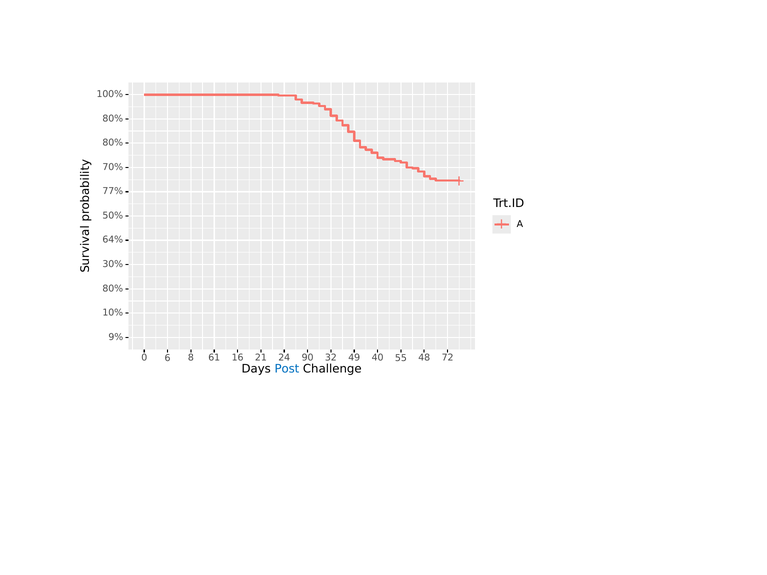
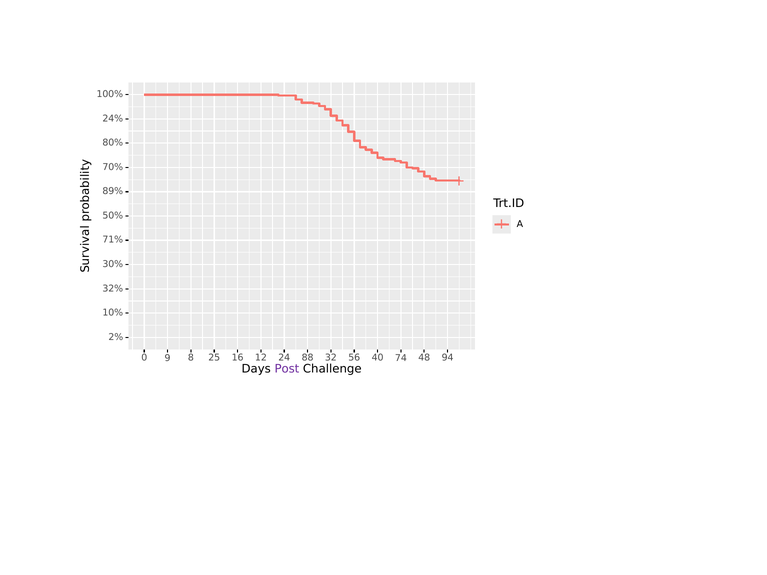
80%: 80% -> 24% (113, 119)
77%: 77% -> 89% (113, 191)
64%: 64% -> 71% (113, 240)
80%: 80% -> 32% (113, 289)
9%: 9% -> 2% (116, 337)
6: 6 -> 9 (168, 358)
61: 61 -> 25 (214, 358)
21: 21 -> 12 (261, 358)
90: 90 -> 88 (308, 358)
49: 49 -> 56 (354, 358)
55: 55 -> 74 (401, 358)
72: 72 -> 94 (448, 358)
Post colour: blue -> purple (287, 369)
